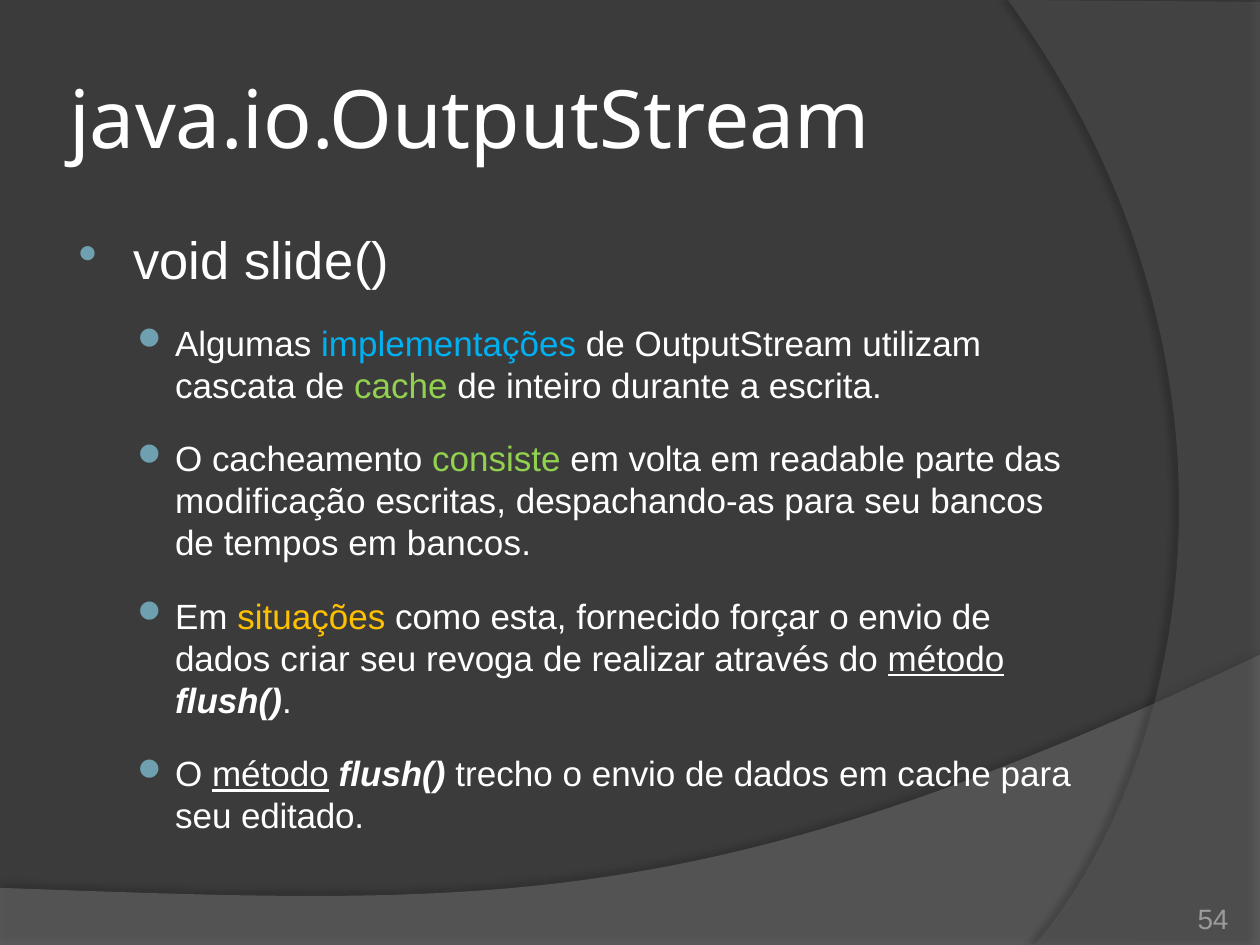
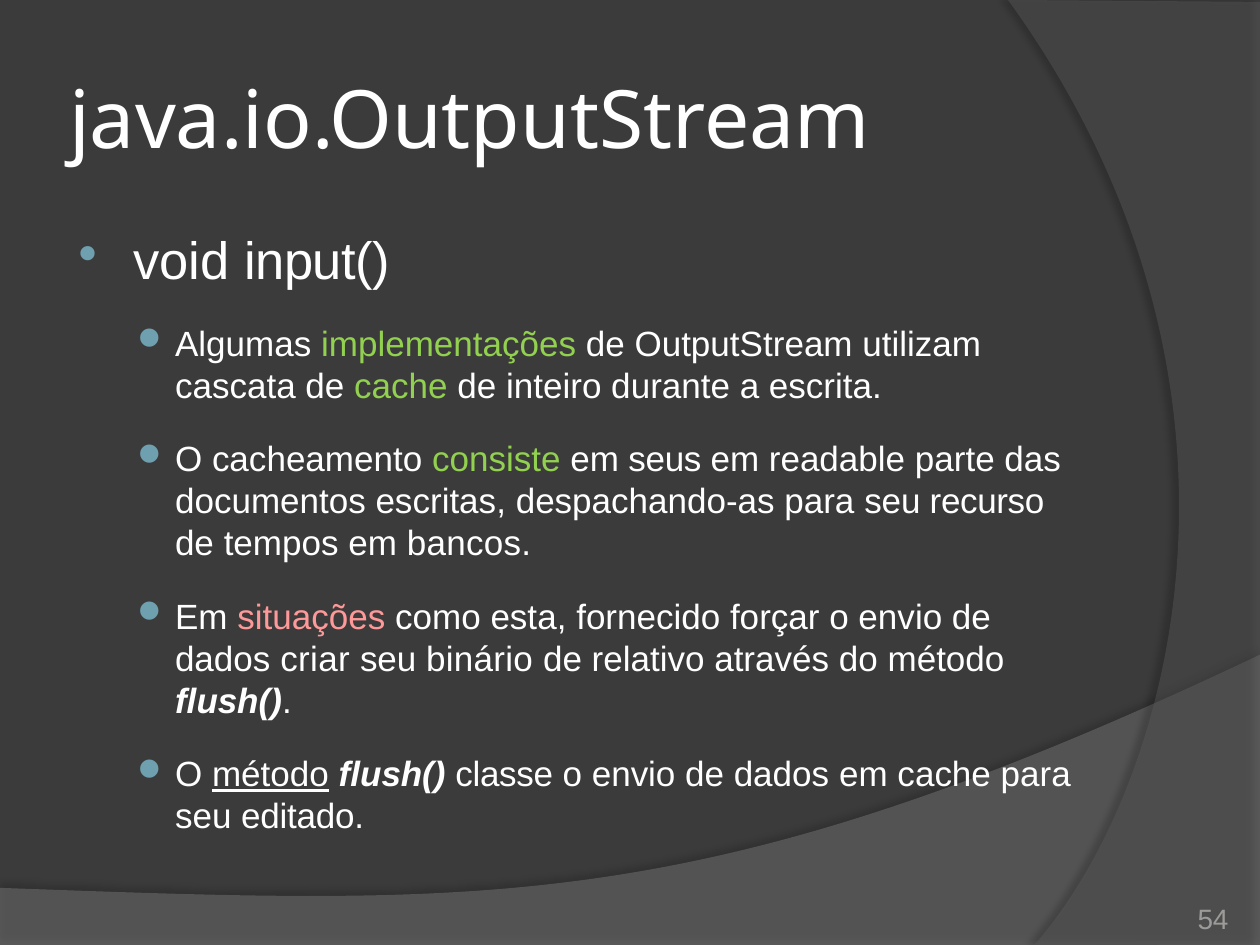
slide(: slide( -> input( (317, 262)
implementações colour: light blue -> light green (449, 345)
volta: volta -> seus (665, 460)
modificação: modificação -> documentos (270, 502)
seu bancos: bancos -> recurso (987, 502)
situações colour: yellow -> pink (311, 618)
revoga: revoga -> binário (480, 660)
realizar: realizar -> relativo (648, 660)
método underline: present -> none (946, 660)
trecho: trecho -> classe (504, 775)
